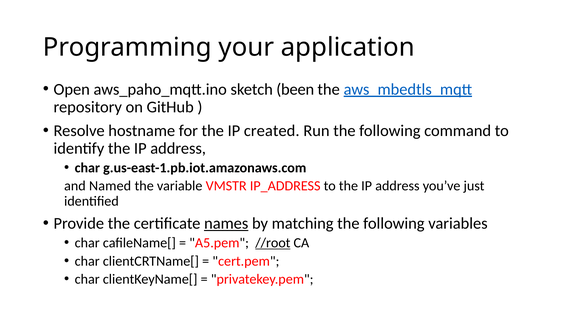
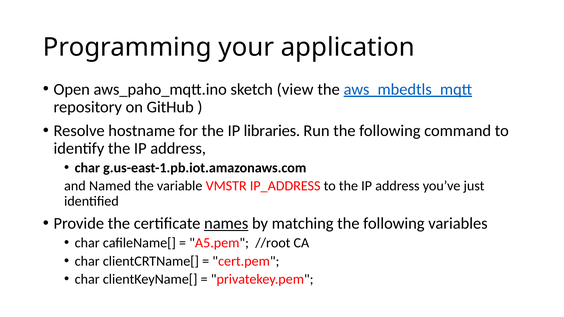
been: been -> view (295, 89)
created: created -> libraries (272, 131)
//root underline: present -> none (273, 243)
